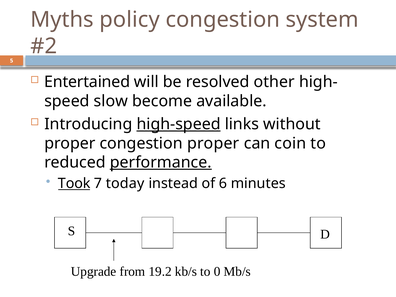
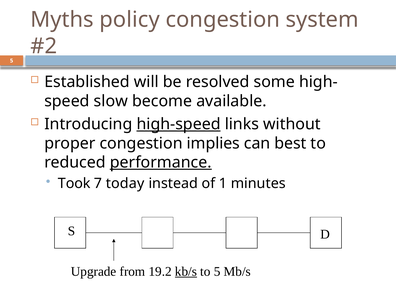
Entertained: Entertained -> Established (87, 82)
other: other -> some (274, 82)
congestion proper: proper -> implies (213, 143)
coin: coin -> best (290, 143)
Took underline: present -> none (74, 183)
6: 6 -> 1 (223, 183)
kb/s underline: none -> present (186, 272)
to 0: 0 -> 5 (217, 272)
